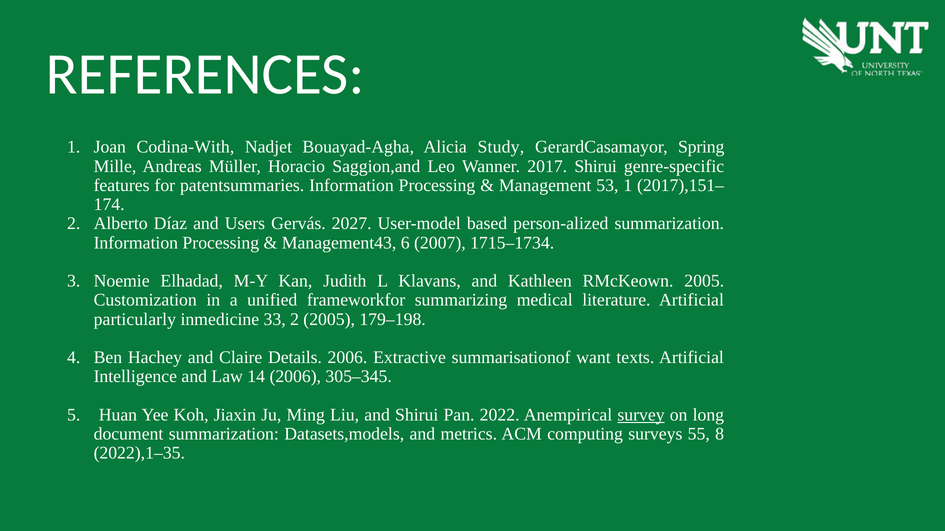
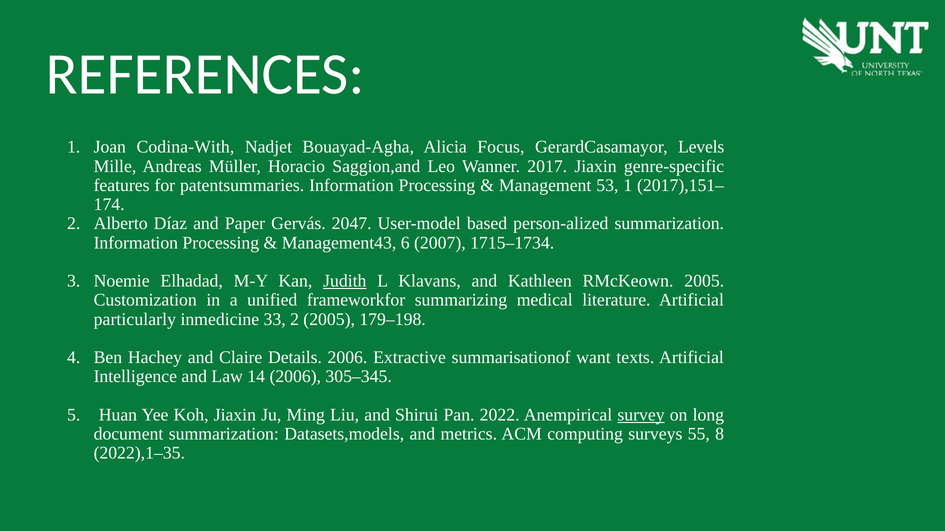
Study: Study -> Focus (501, 147)
Spring: Spring -> Levels (701, 147)
2017 Shirui: Shirui -> Jiaxin (596, 166)
Users: Users -> Paper (245, 224)
2027: 2027 -> 2047 (352, 224)
Judith underline: none -> present (345, 281)
